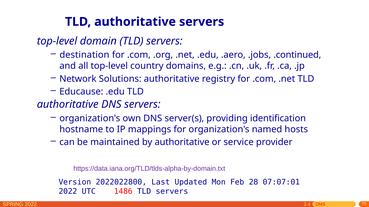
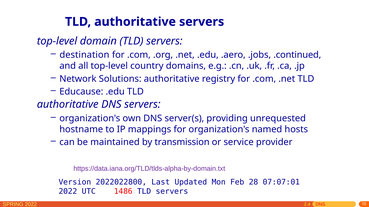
identification: identification -> unrequested (278, 119)
by authoritative: authoritative -> transmission (182, 143)
